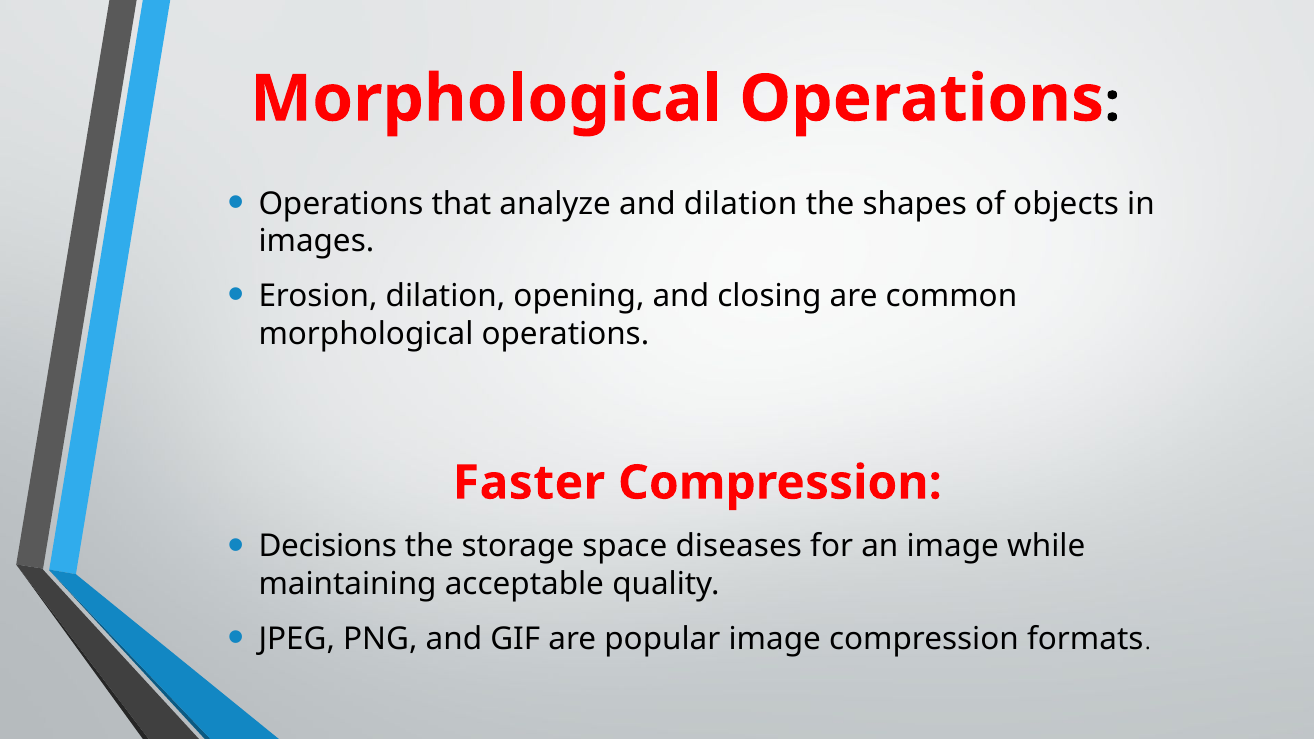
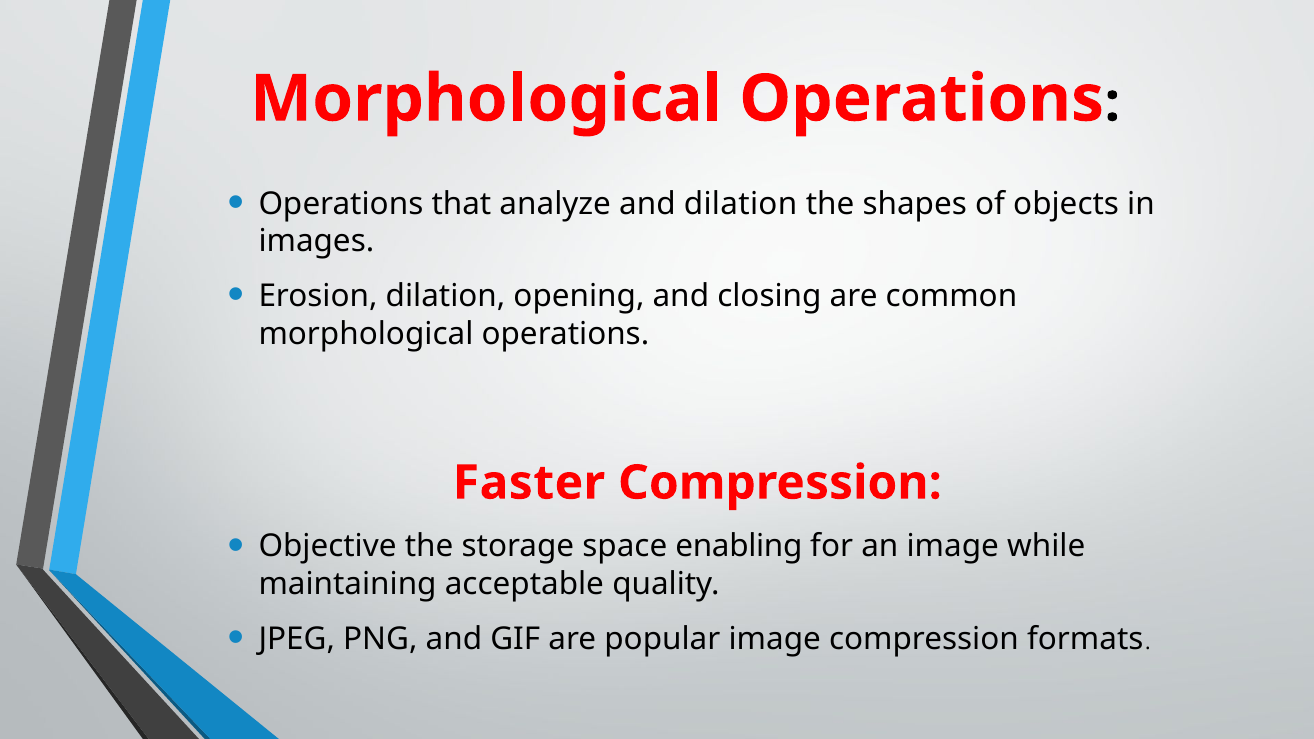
Decisions: Decisions -> Objective (328, 546)
diseases: diseases -> enabling (739, 546)
